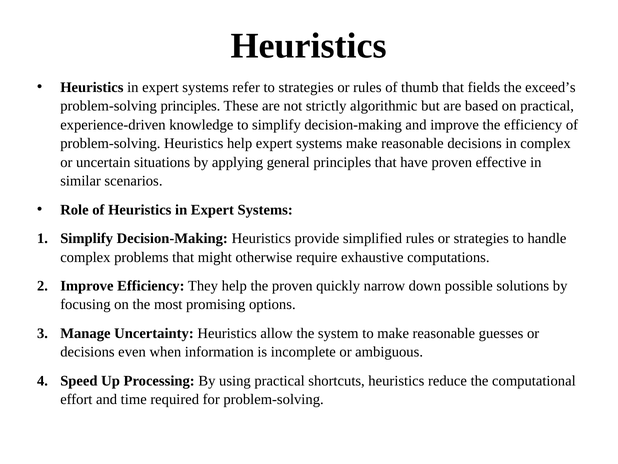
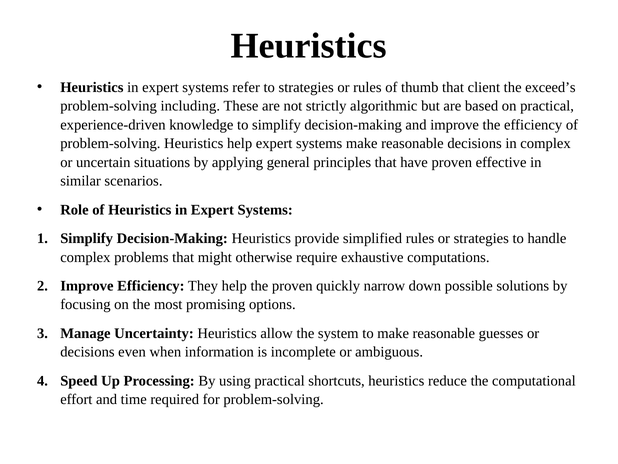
fields: fields -> client (484, 87)
problem-solving principles: principles -> including (190, 106)
